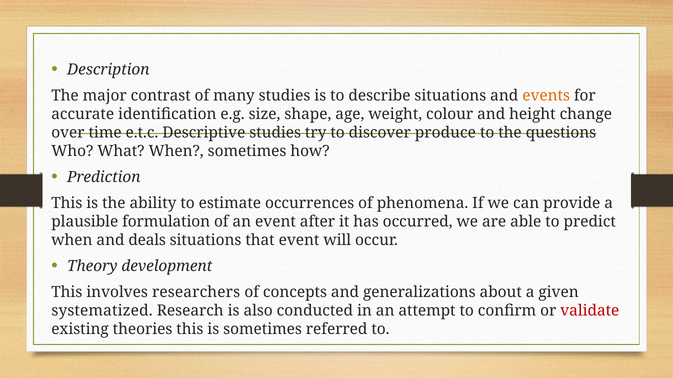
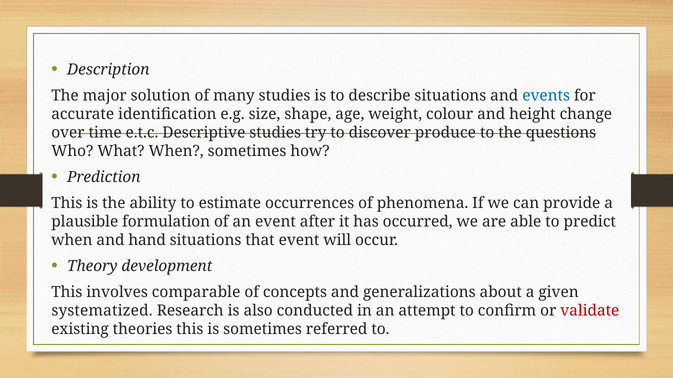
contrast: contrast -> solution (161, 96)
events colour: orange -> blue (546, 96)
deals: deals -> hand (147, 241)
researchers: researchers -> comparable (196, 293)
